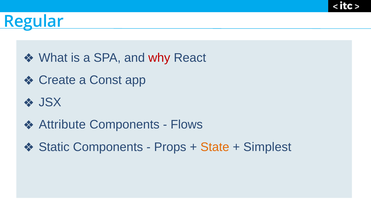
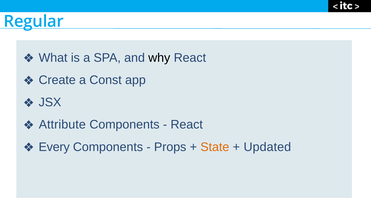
why colour: red -> black (159, 58)
Flows: Flows -> React (187, 124)
Static: Static -> Every (54, 147)
Simplest: Simplest -> Updated (267, 147)
